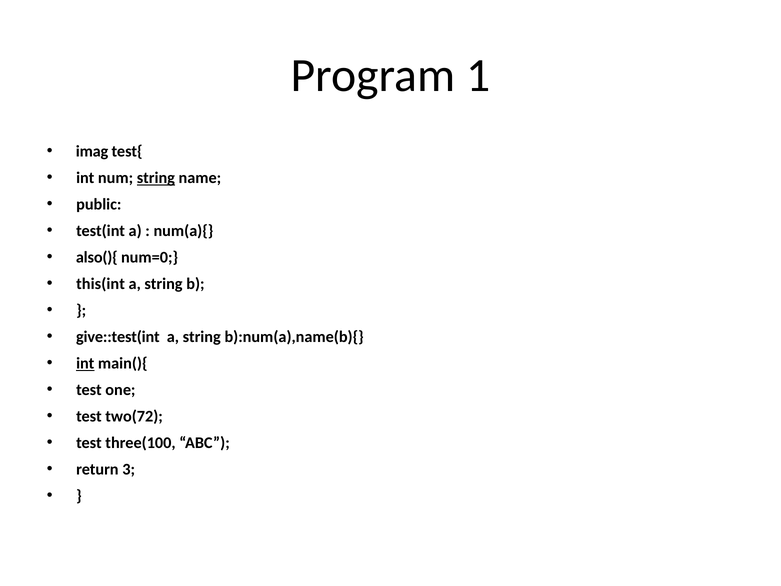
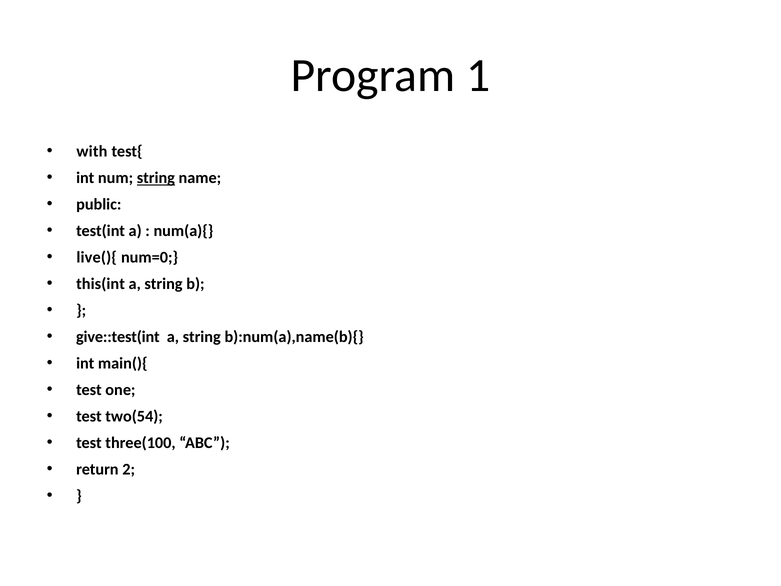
imag: imag -> with (92, 151)
also(){: also(){ -> live(){ (97, 257)
int underline: present -> none (85, 363)
two(72: two(72 -> two(54 (134, 416)
3: 3 -> 2 (129, 469)
